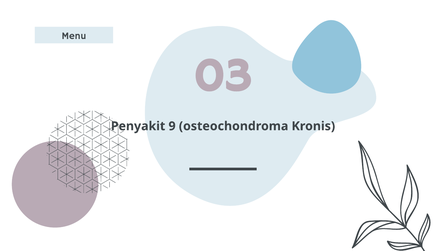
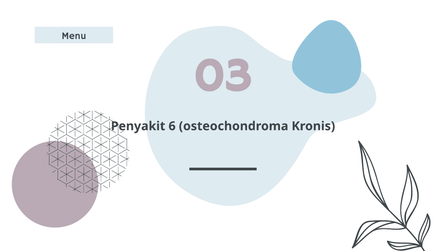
9: 9 -> 6 (172, 126)
